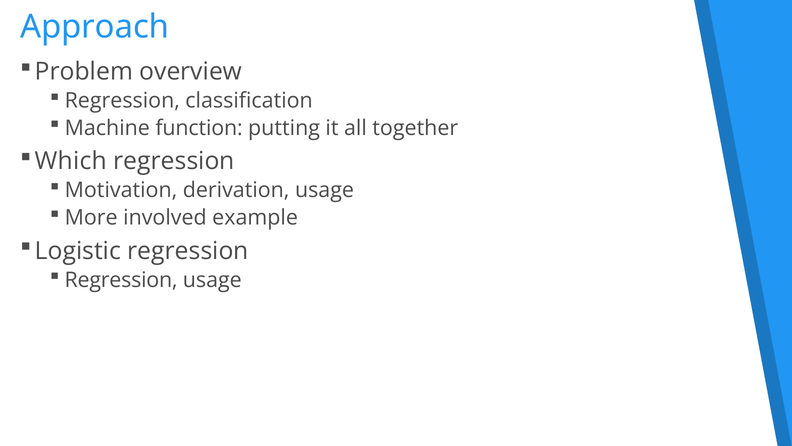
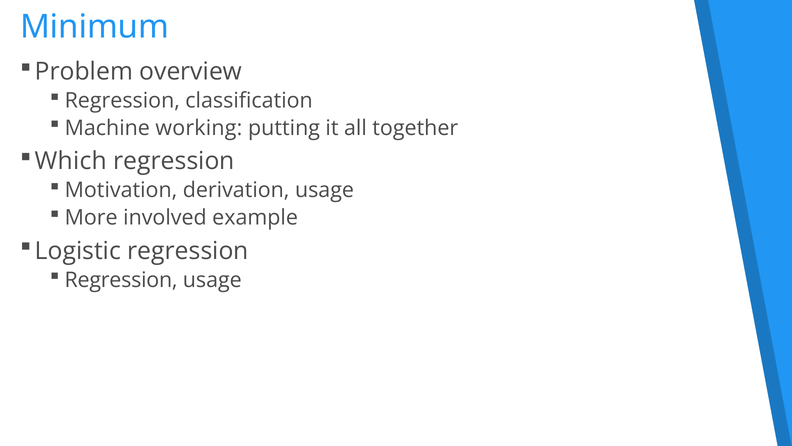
Approach: Approach -> Minimum (95, 27)
function: function -> working (199, 128)
